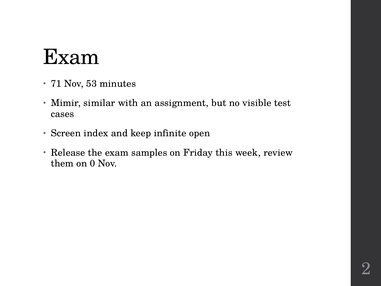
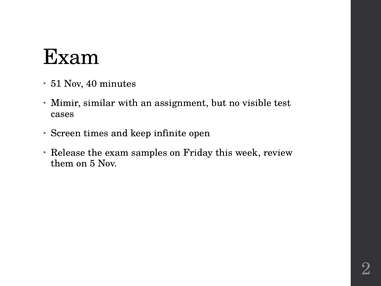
71: 71 -> 51 (56, 84)
53: 53 -> 40 (92, 84)
index: index -> times (96, 133)
0: 0 -> 5 (92, 163)
